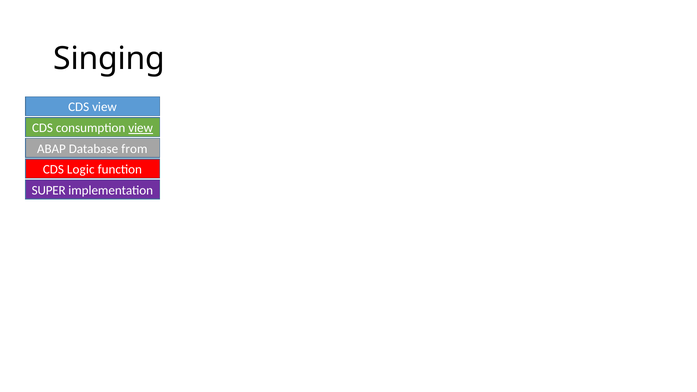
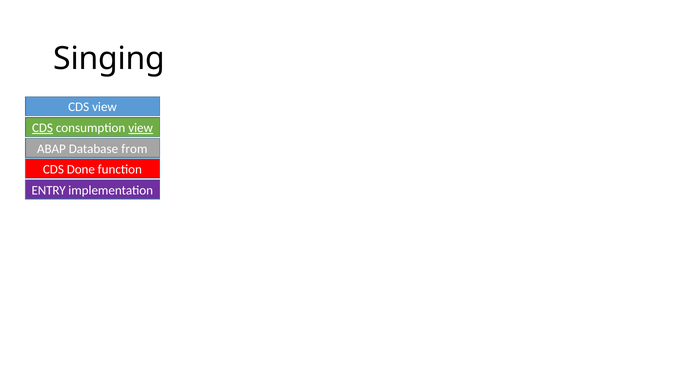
CDS underline: none -> present (43, 128)
Logic: Logic -> Done (81, 170)
SUPER: SUPER -> ENTRY (49, 190)
